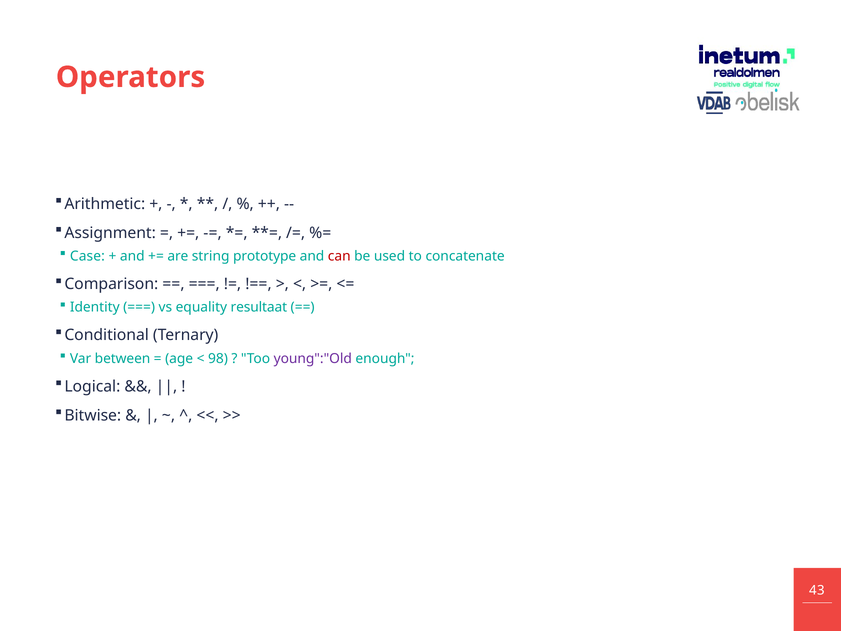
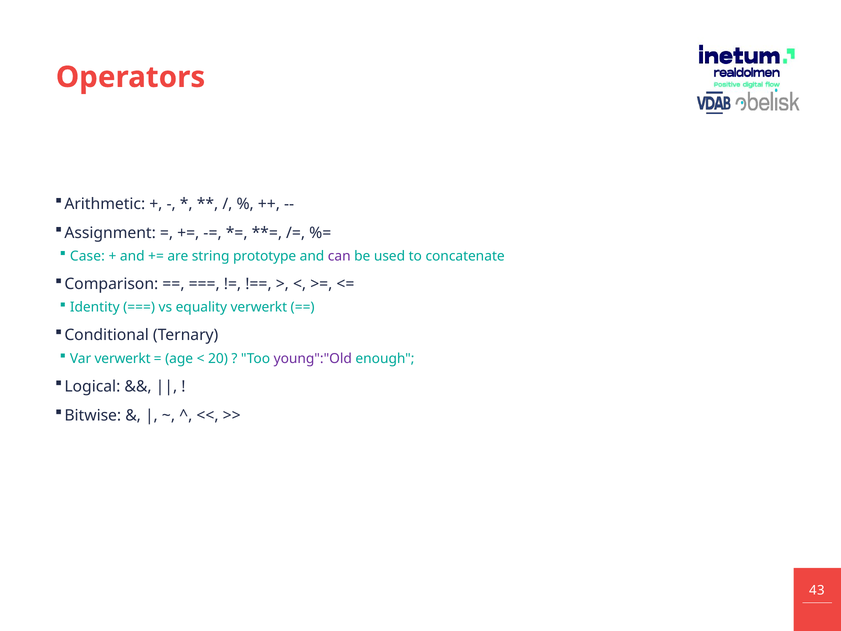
can colour: red -> purple (339, 256)
equality resultaat: resultaat -> verwerkt (259, 307)
Var between: between -> verwerkt (123, 358)
98: 98 -> 20 (218, 358)
